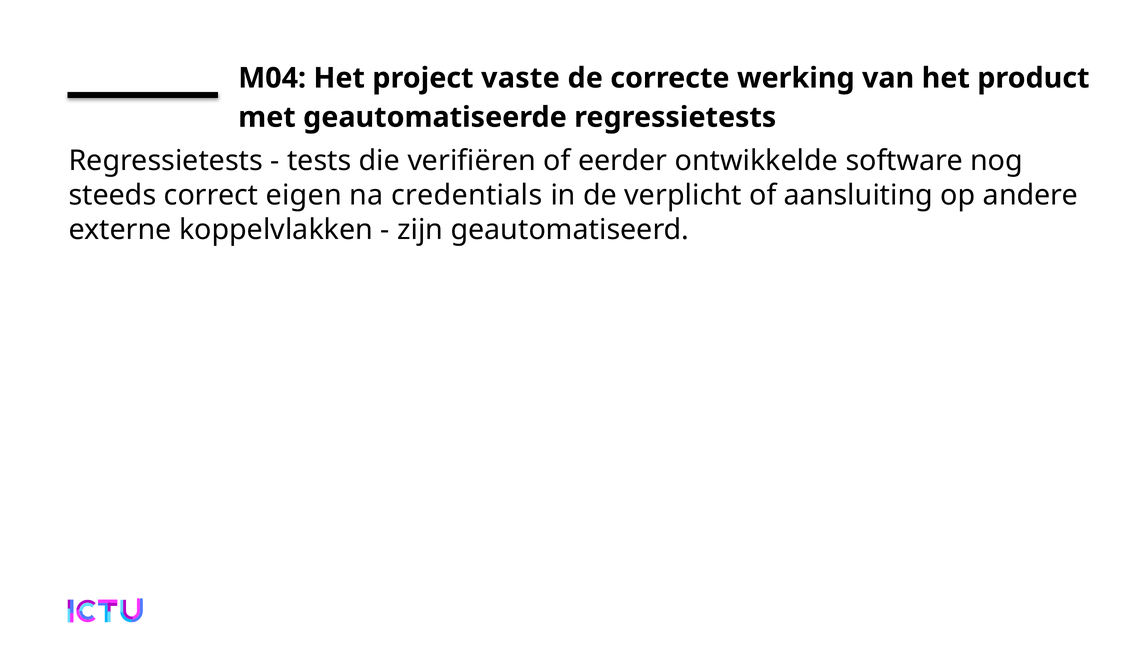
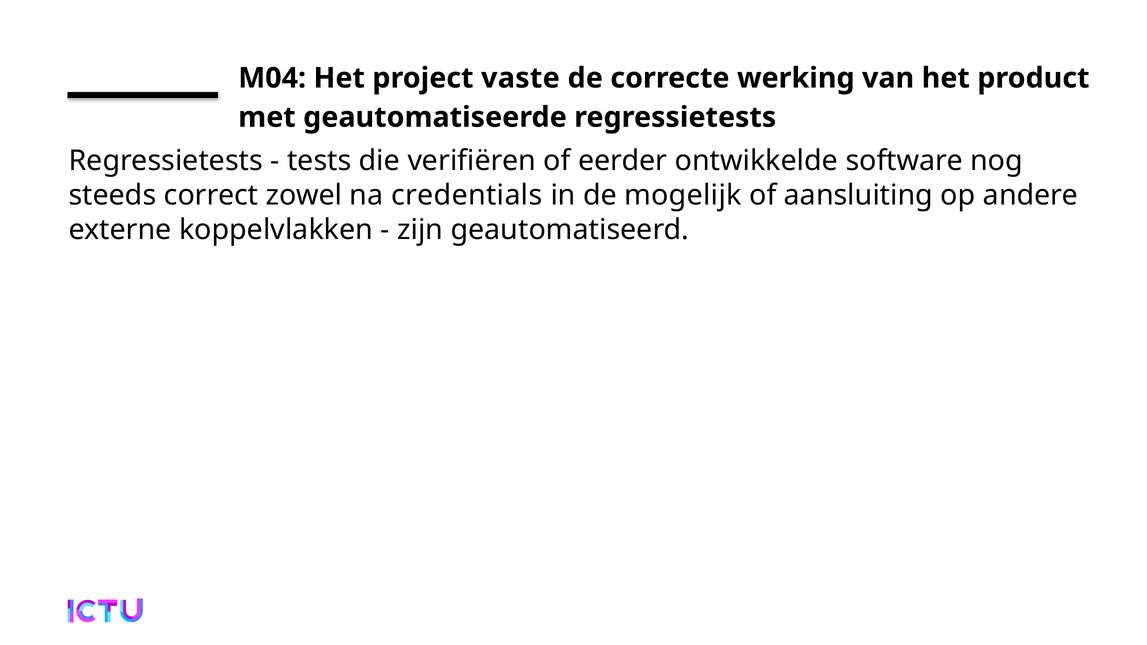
eigen: eigen -> zowel (304, 195)
verplicht: verplicht -> mogelijk (683, 195)
